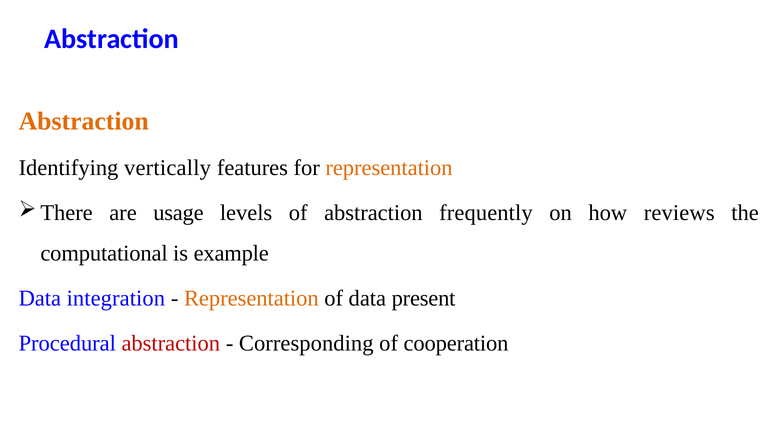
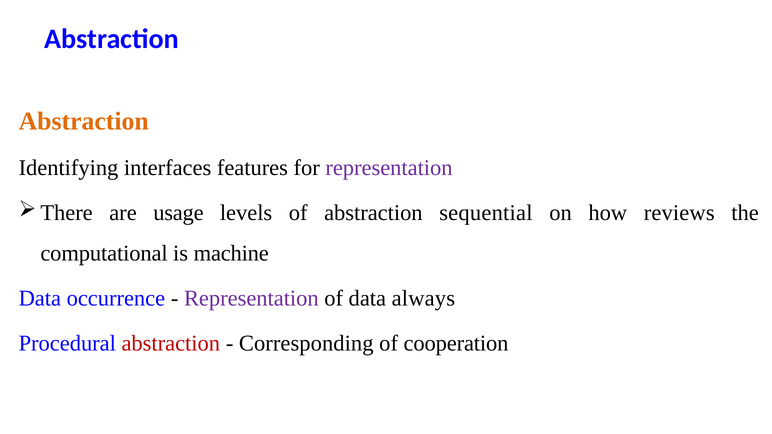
vertically: vertically -> interfaces (168, 168)
representation colour: orange -> purple (389, 168)
frequently: frequently -> sequential (486, 213)
example: example -> machine (231, 254)
integration: integration -> occurrence (116, 299)
Representation colour: orange -> purple (251, 299)
present: present -> always (423, 299)
